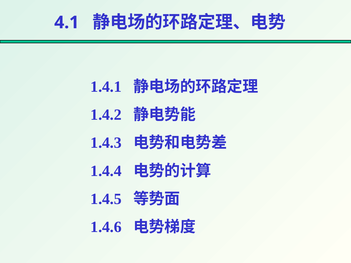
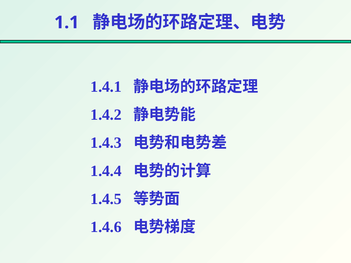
4.1: 4.1 -> 1.1 (67, 22)
